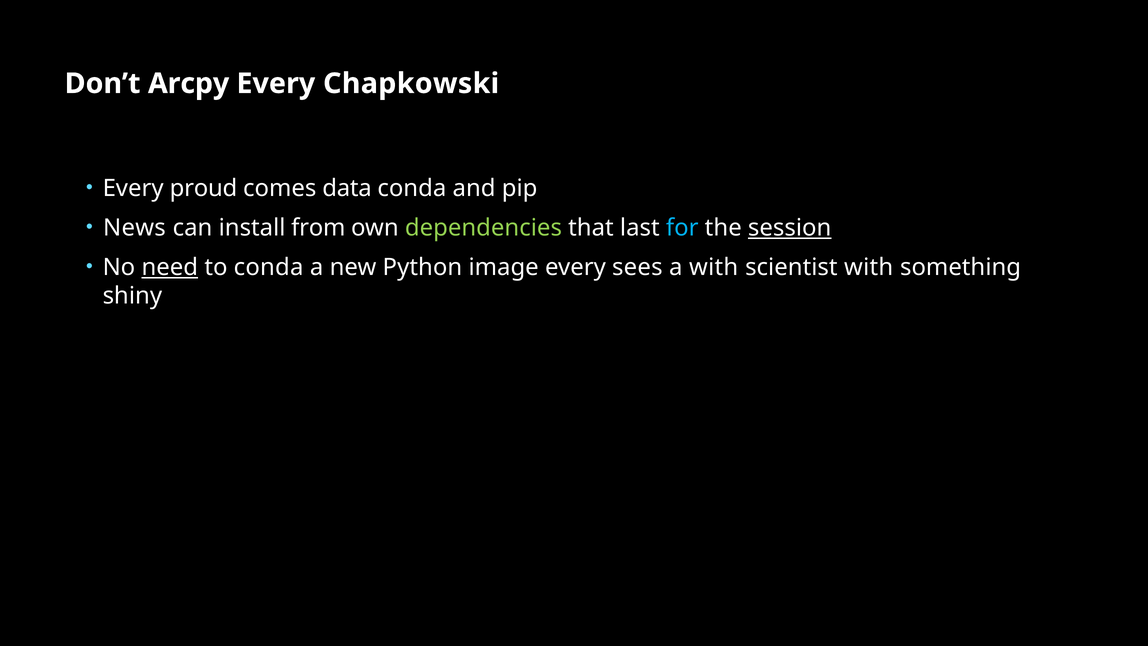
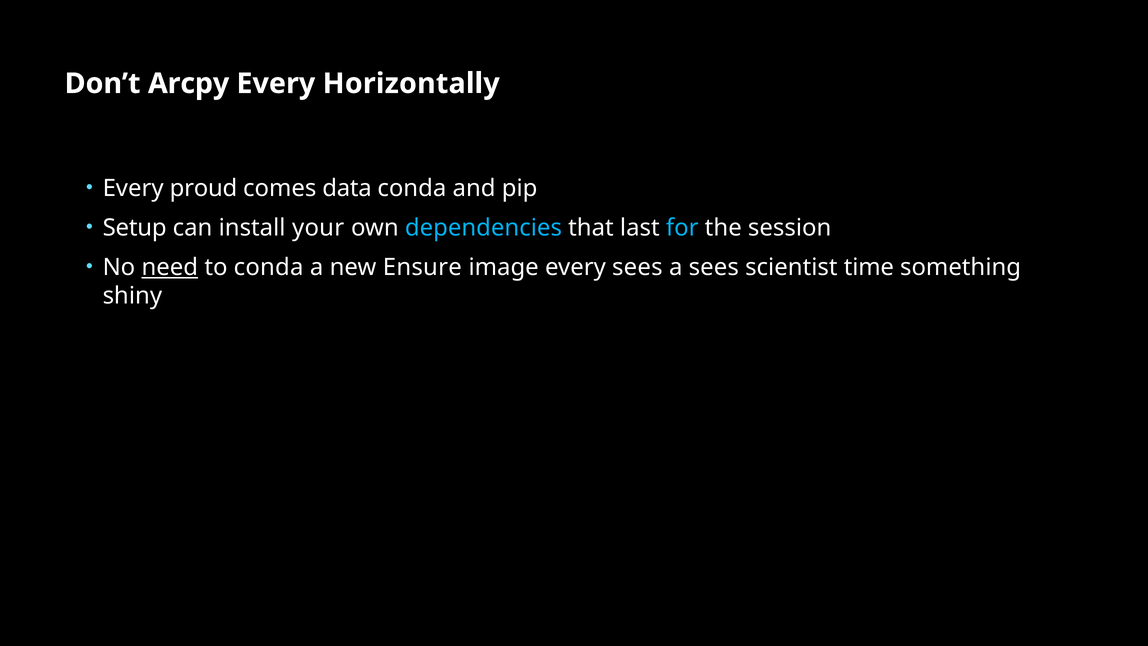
Chapkowski: Chapkowski -> Horizontally (411, 84)
News: News -> Setup (135, 228)
from: from -> your (318, 228)
dependencies colour: light green -> light blue (483, 228)
session underline: present -> none (790, 228)
Python: Python -> Ensure (422, 267)
a with: with -> sees (714, 267)
scientist with: with -> time (869, 267)
